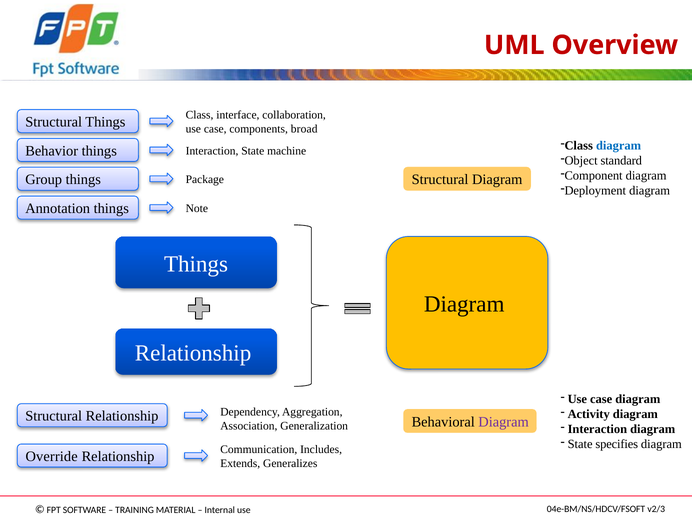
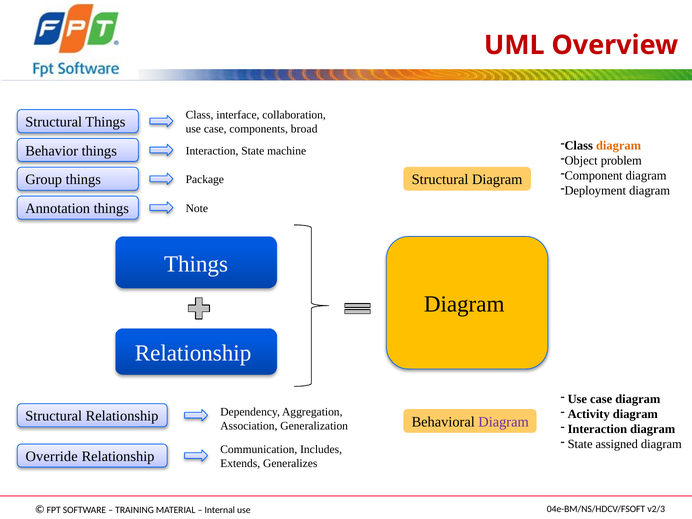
diagram colour: blue -> orange (619, 146)
standard: standard -> problem (621, 161)
specifies: specifies -> assigned (617, 444)
